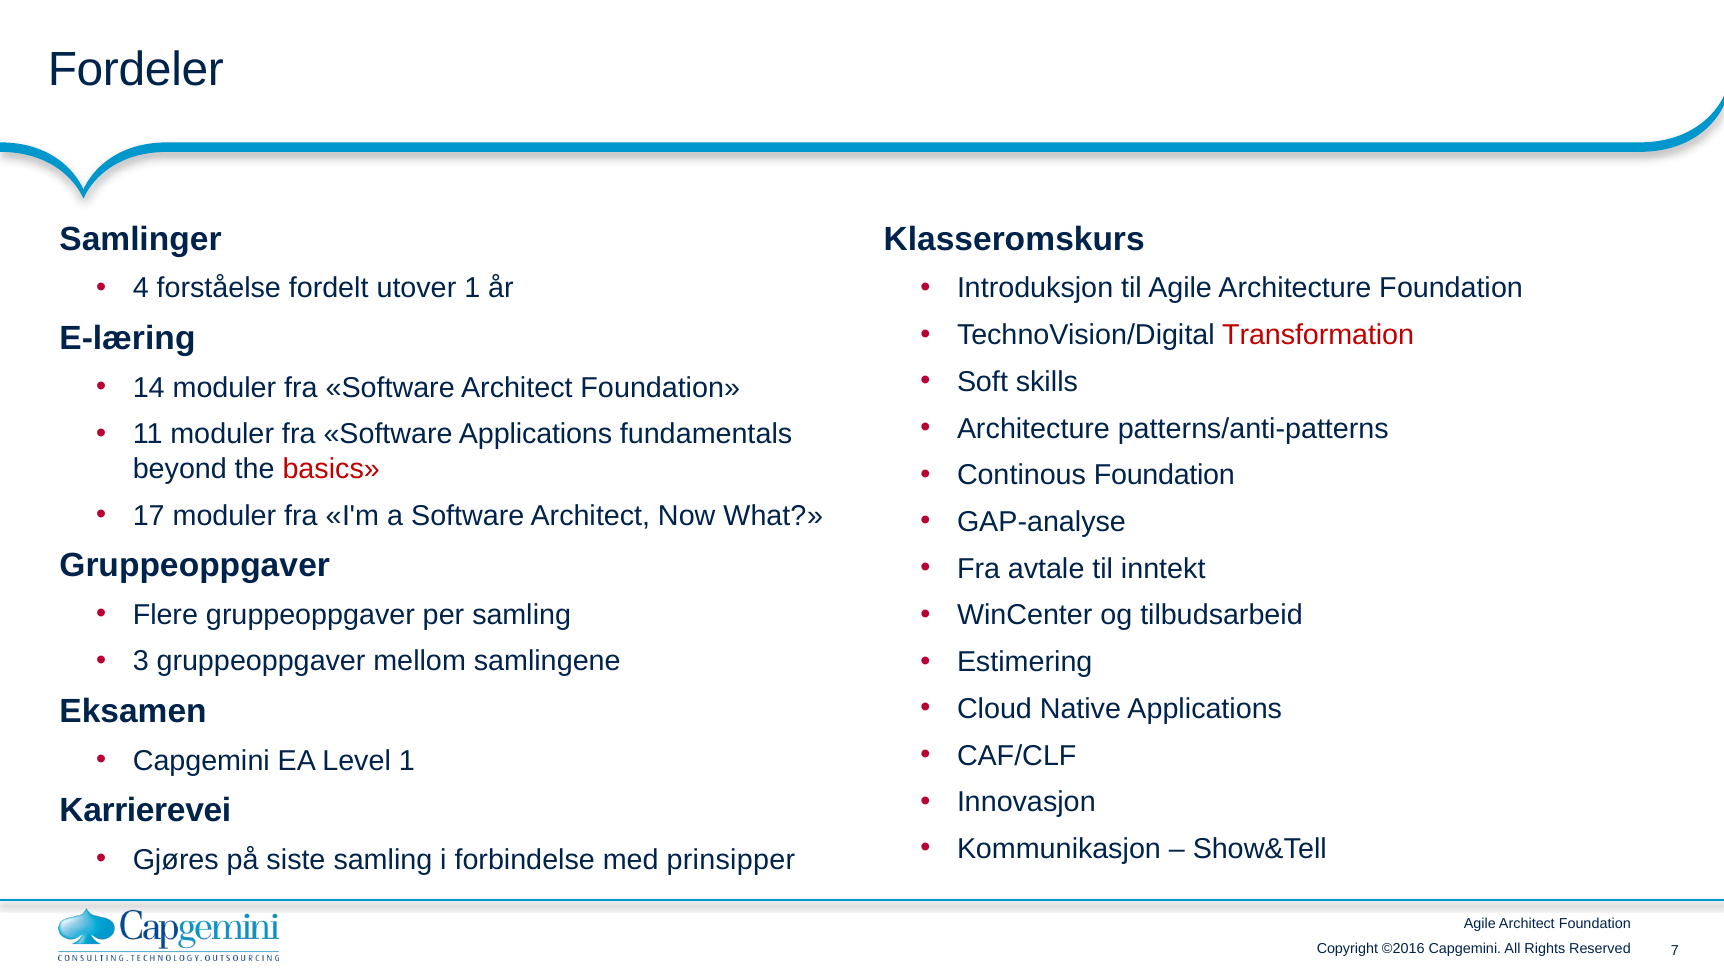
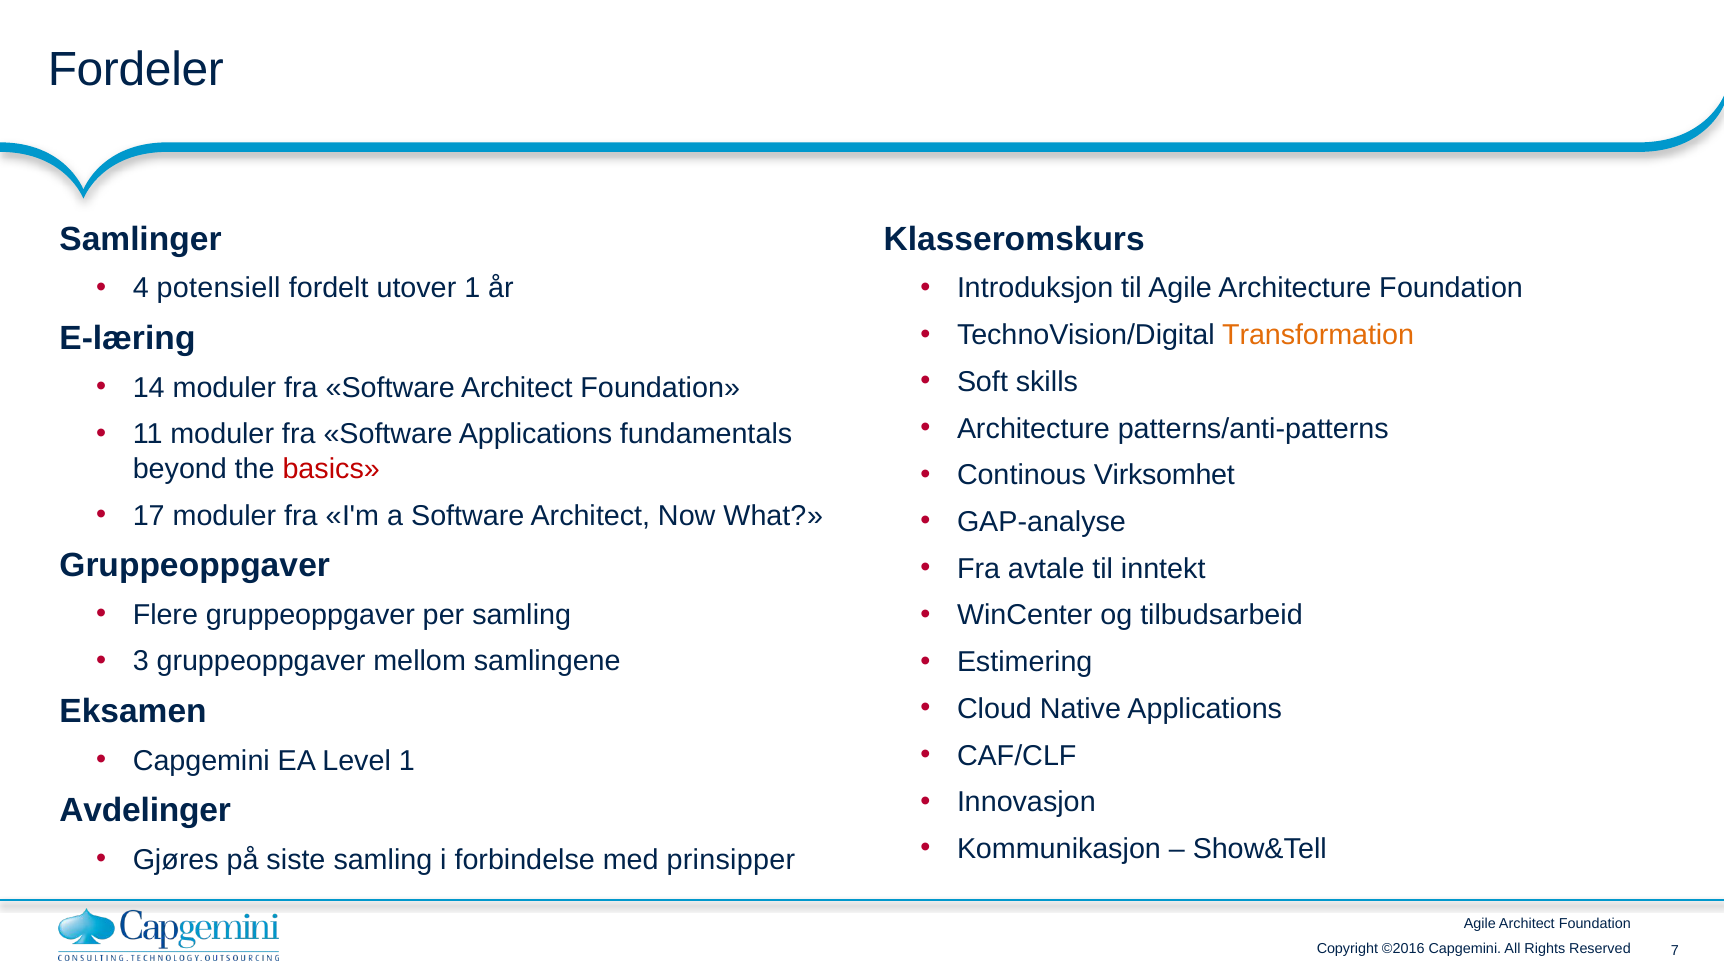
forståelse: forståelse -> potensiell (219, 288)
Transformation colour: red -> orange (1318, 335)
Continous Foundation: Foundation -> Virksomhet (1164, 475)
Karrierevei: Karrierevei -> Avdelinger (145, 810)
